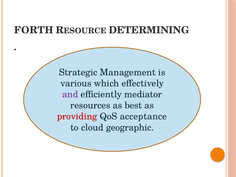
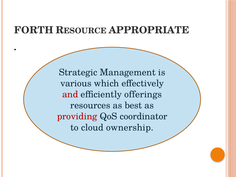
DETERMINING: DETERMINING -> APPROPRIATE (149, 30)
and colour: purple -> red (70, 94)
mediator: mediator -> offerings (143, 94)
acceptance: acceptance -> coordinator (143, 116)
geographic: geographic -> ownership (130, 127)
